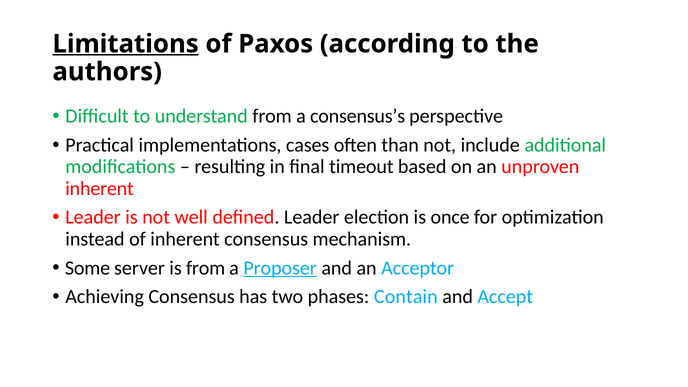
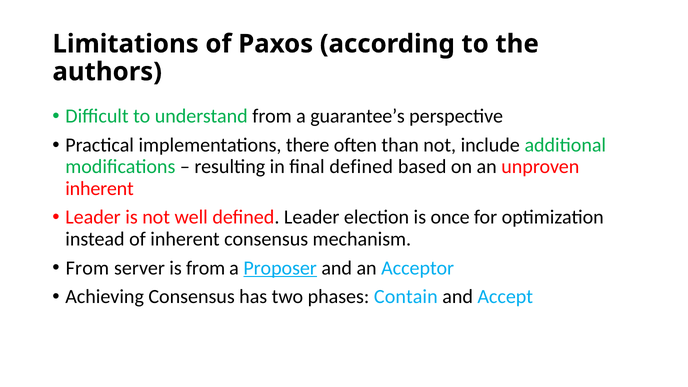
Limitations underline: present -> none (126, 44)
consensus’s: consensus’s -> guarantee’s (358, 116)
cases: cases -> there (308, 145)
final timeout: timeout -> defined (361, 167)
Some: Some -> From (87, 268)
